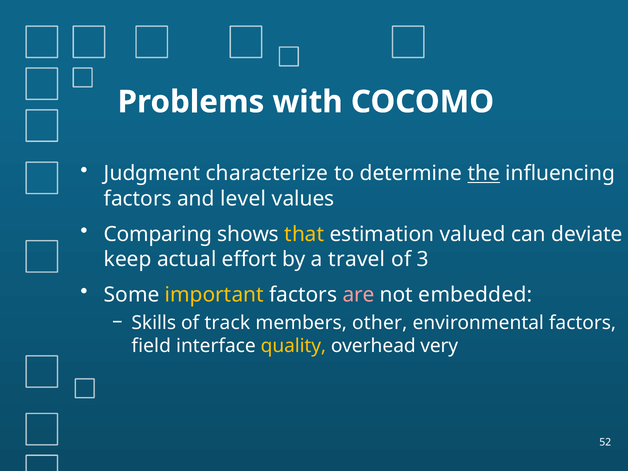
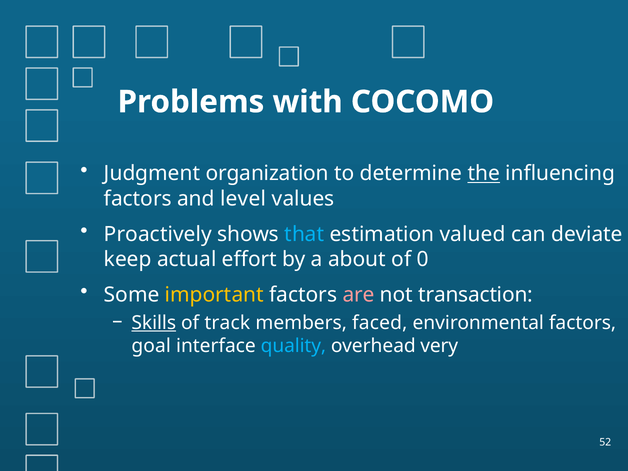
characterize: characterize -> organization (267, 174)
Comparing: Comparing -> Proactively (158, 234)
that colour: yellow -> light blue (304, 234)
travel: travel -> about (357, 259)
3: 3 -> 0 (423, 259)
embedded: embedded -> transaction (476, 295)
Skills underline: none -> present (154, 323)
other: other -> faced (380, 323)
field: field -> goal (151, 346)
quality colour: yellow -> light blue (293, 346)
